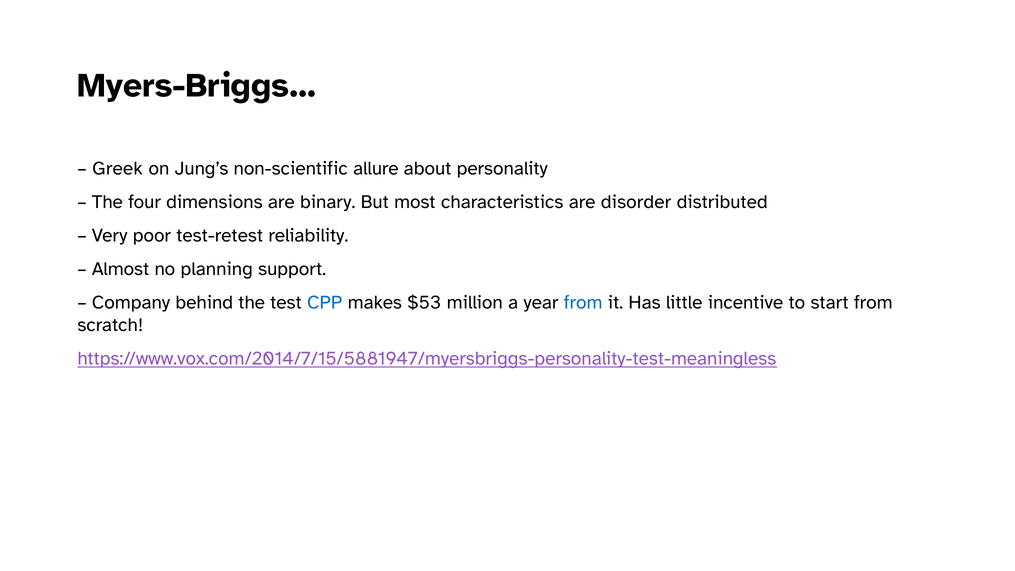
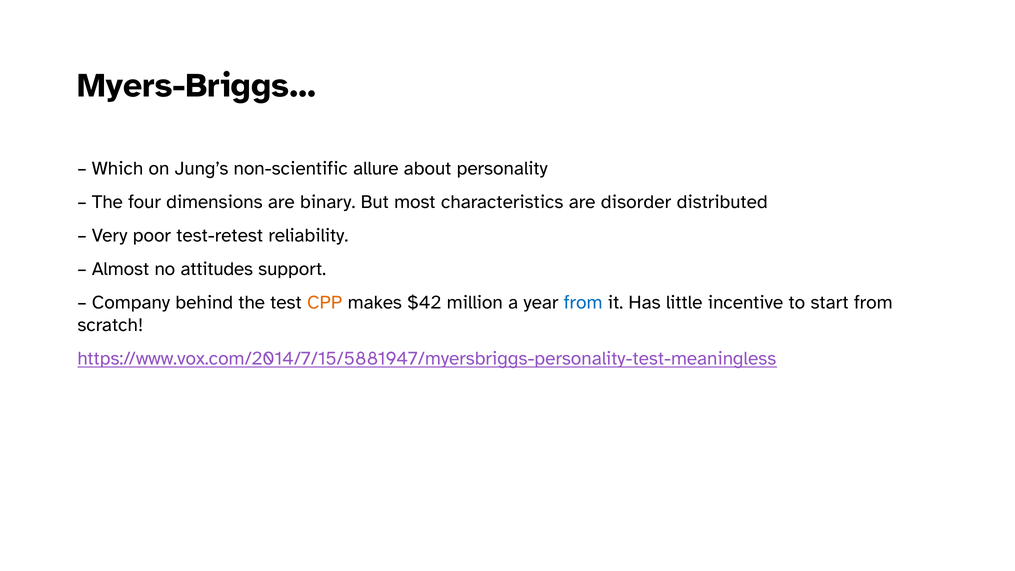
Greek: Greek -> Which (118, 169)
planning: planning -> attitudes (217, 269)
CPP colour: blue -> orange (325, 302)
$53: $53 -> $42 (424, 302)
